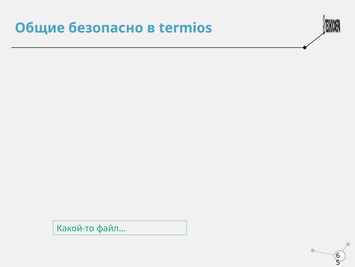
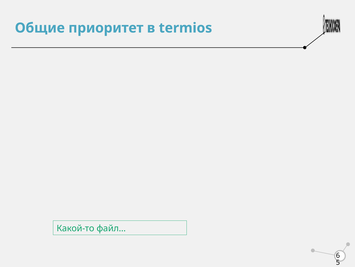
безопасно: безопасно -> приоритет (106, 28)
